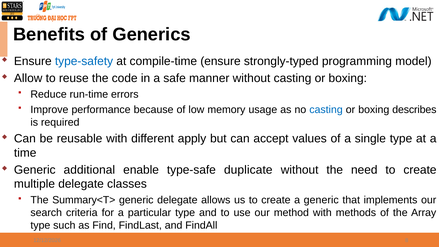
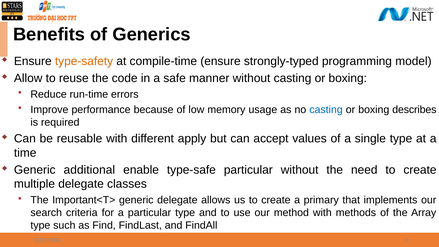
type-safety colour: blue -> orange (84, 61)
type-safe duplicate: duplicate -> particular (248, 170)
Summary<T>: Summary<T> -> Important<T> (84, 200)
a generic: generic -> primary (321, 200)
